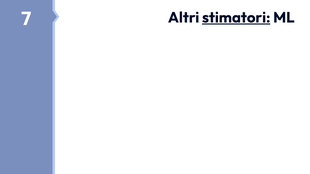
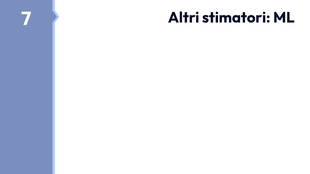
stimatori underline: present -> none (236, 18)
